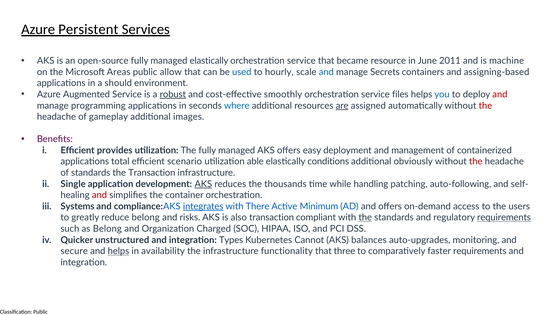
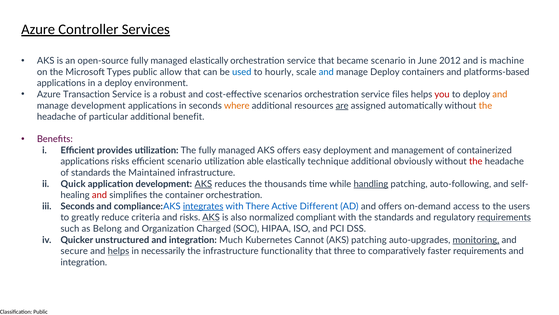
Persistent: Persistent -> Controller (88, 29)
became resource: resource -> scenario (388, 61)
2011: 2011 -> 2012 (450, 61)
Areas: Areas -> Types (119, 72)
manage Secrets: Secrets -> Deploy (385, 72)
assigning-based: assigning-based -> platforms-based (497, 72)
a should: should -> deploy (118, 83)
Augmented: Augmented -> Transaction (86, 94)
robust underline: present -> none (173, 94)
smoothly: smoothly -> scenarios (283, 94)
you colour: blue -> red (442, 94)
and colour: red -> orange (500, 94)
manage programming: programming -> development (98, 105)
where colour: blue -> orange (237, 105)
the colour: red -> orange (485, 105)
gameplay: gameplay -> particular (108, 117)
images: images -> benefit (189, 117)
applications total: total -> risks (120, 161)
conditions: conditions -> technique (328, 161)
the Transaction: Transaction -> Maintained (152, 172)
Single: Single -> Quick (73, 184)
handling underline: none -> present (371, 184)
Systems: Systems -> Seconds (77, 206)
Minimum: Minimum -> Different (319, 206)
reduce belong: belong -> criteria (146, 217)
AKS underline: none -> present (211, 217)
also transaction: transaction -> normalized (272, 217)
the underline: present -> none (365, 217)
Types: Types -> Much (231, 239)
AKS balances: balances -> patching (369, 239)
monitoring underline: none -> present (476, 239)
availability: availability -> necessarily (163, 251)
